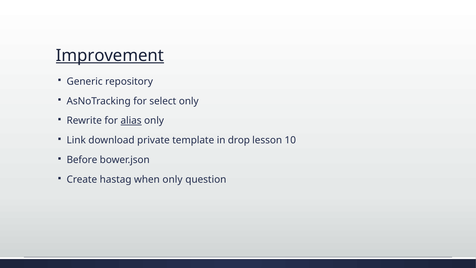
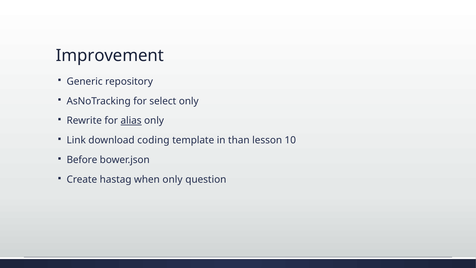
Improvement underline: present -> none (110, 55)
private: private -> coding (153, 140)
drop: drop -> than (239, 140)
